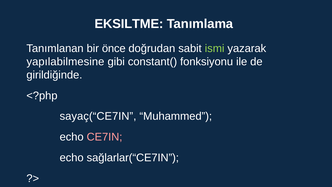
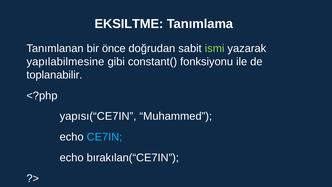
girildiğinde: girildiğinde -> toplanabilir (54, 75)
sayaç(“CE7IN: sayaç(“CE7IN -> yapısı(“CE7IN (98, 116)
CE7IN colour: pink -> light blue (105, 137)
sağlarlar(“CE7IN: sağlarlar(“CE7IN -> bırakılan(“CE7IN (133, 157)
